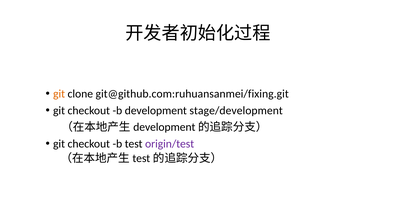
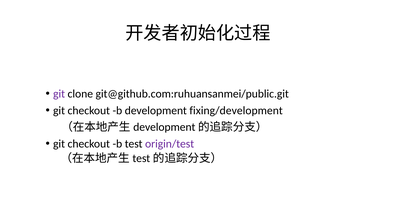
git colour: orange -> purple (59, 94)
git@github.com:ruhuansanmei/fixing.git: git@github.com:ruhuansanmei/fixing.git -> git@github.com:ruhuansanmei/public.git (192, 94)
stage/development: stage/development -> fixing/development (236, 110)
